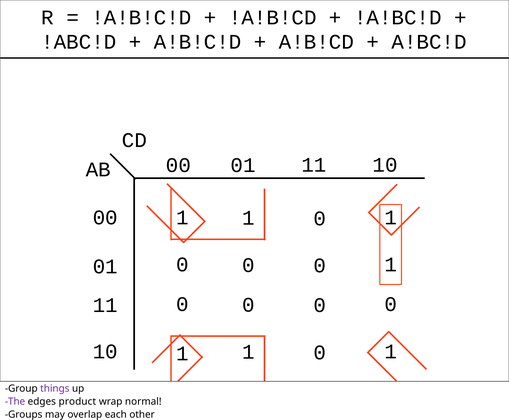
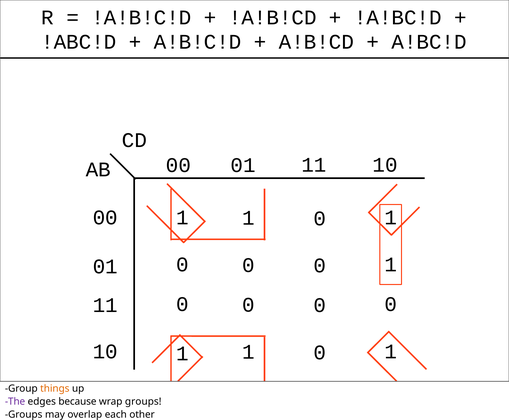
things colour: purple -> orange (55, 389)
product: product -> because (77, 402)
wrap normal: normal -> groups (143, 402)
